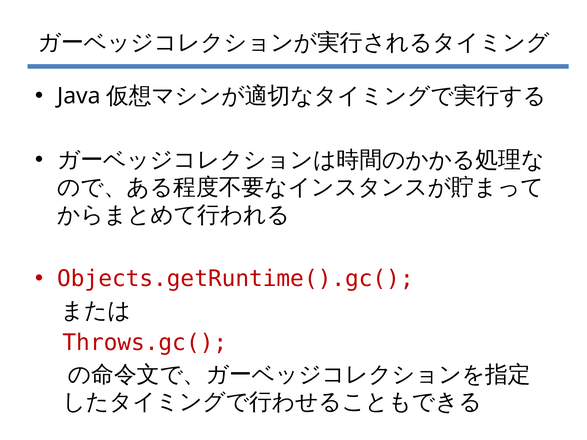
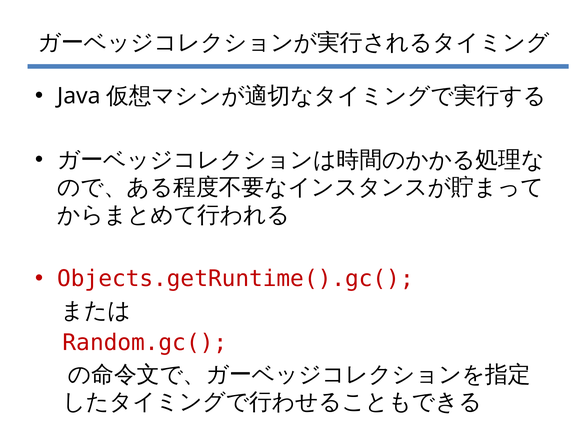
Throws.gc(: Throws.gc( -> Random.gc( (145, 343)
